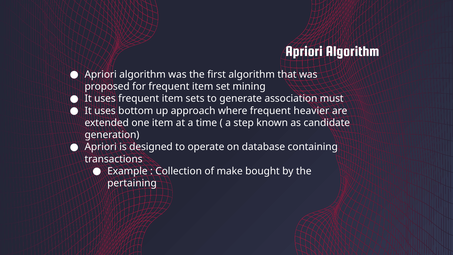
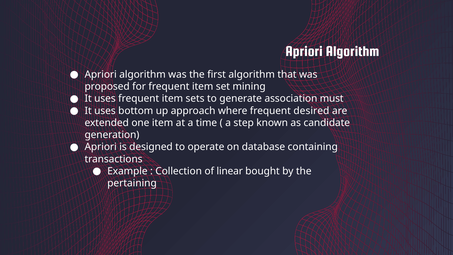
heavier: heavier -> desired (311, 111)
make: make -> linear (230, 171)
